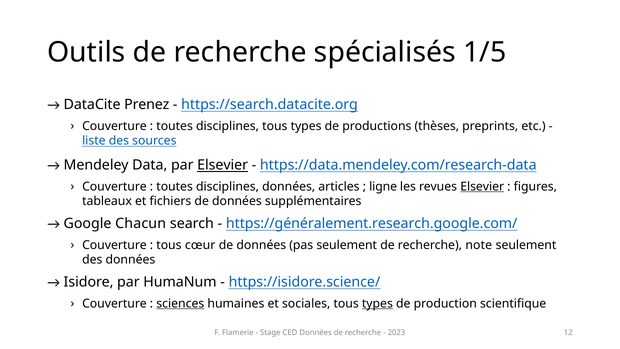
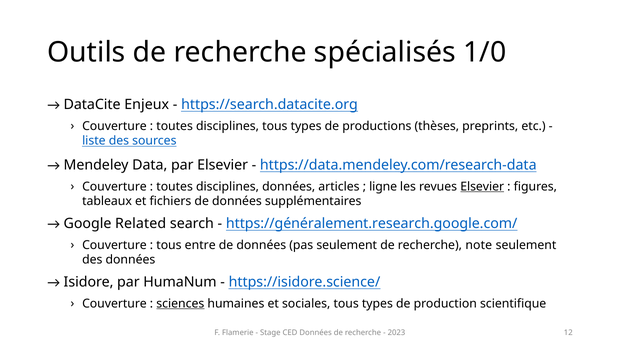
1/5: 1/5 -> 1/0 (485, 52)
Prenez: Prenez -> Enjeux (147, 105)
Elsevier underline: present -> none (223, 165)
Chacun: Chacun -> Related (141, 224)
cœur: cœur -> entre (200, 245)
types underline: present -> none (377, 303)
